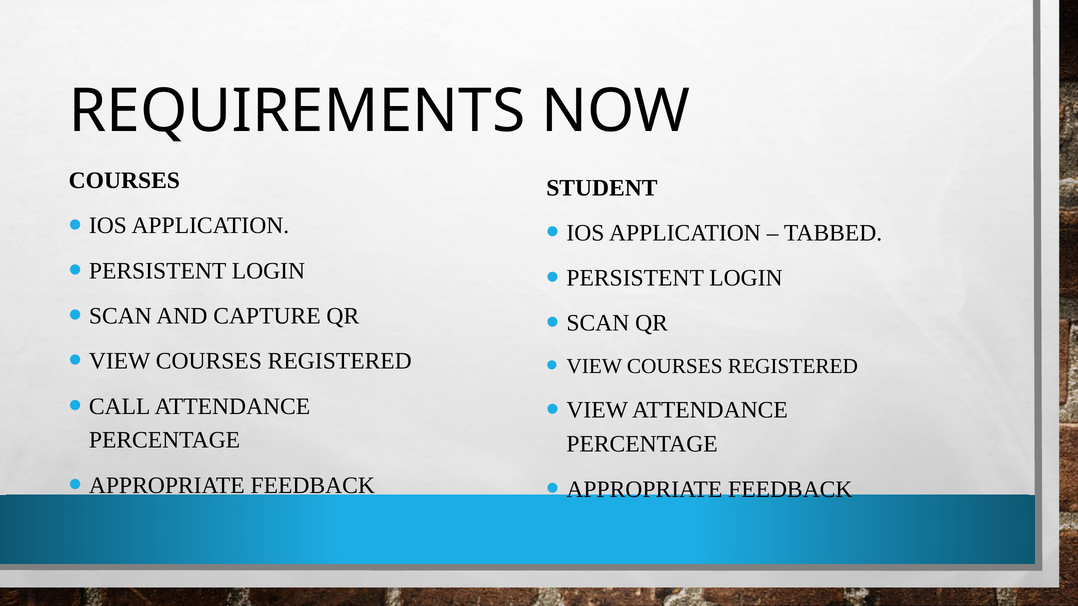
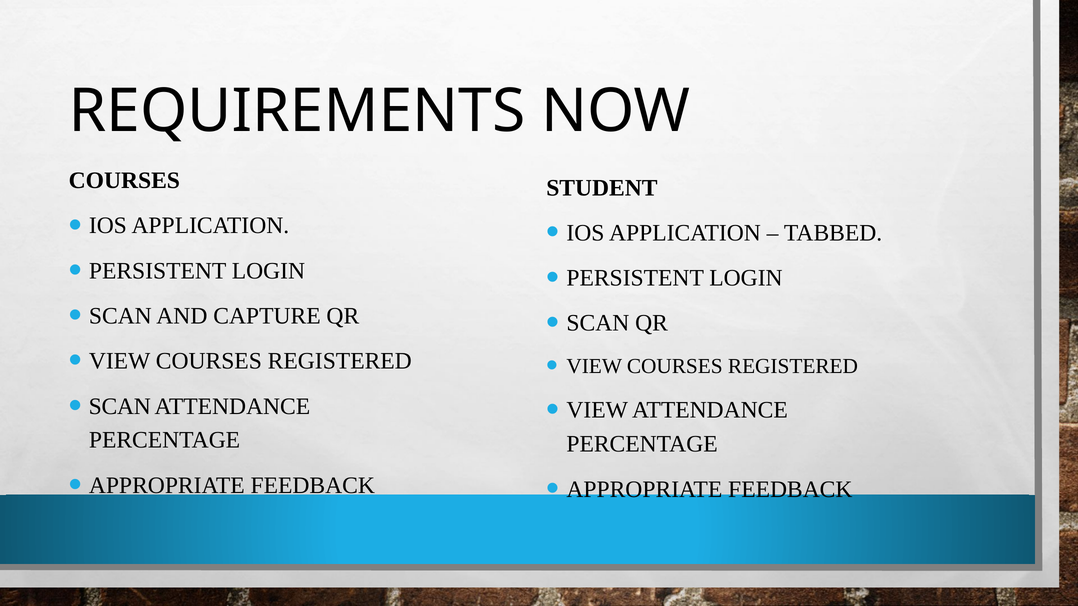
CALL: CALL -> SCAN (120, 407)
